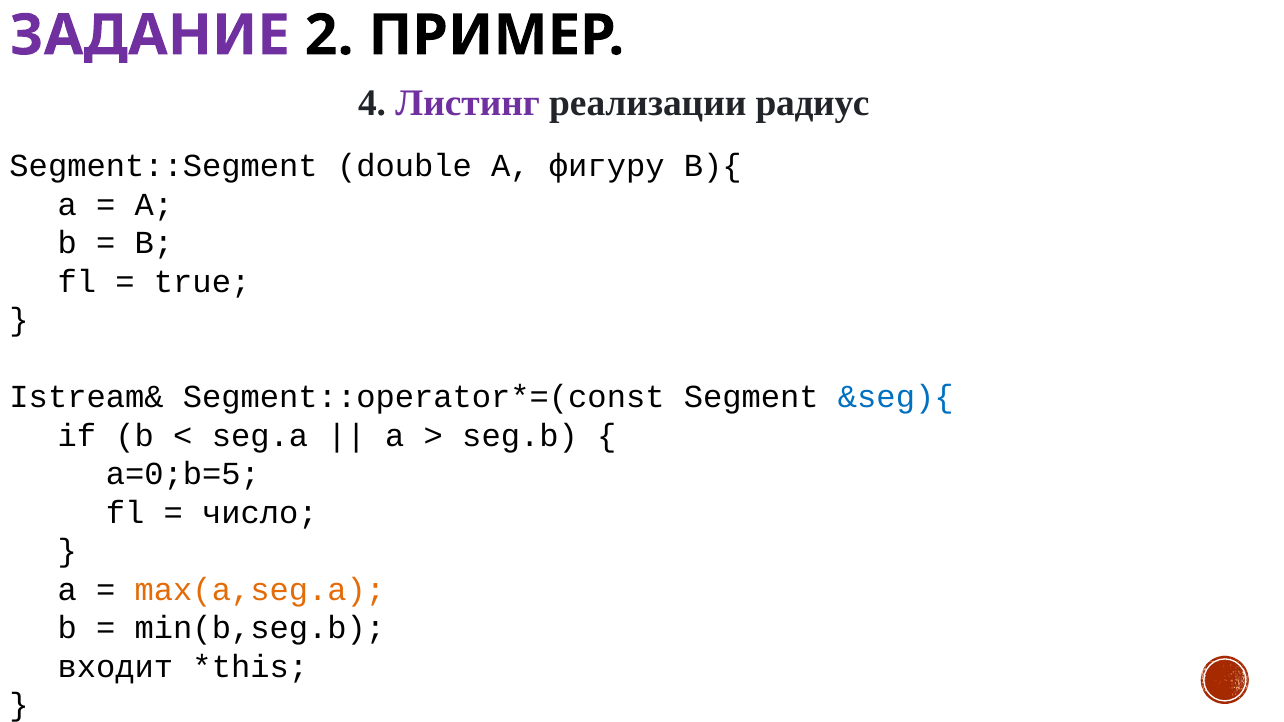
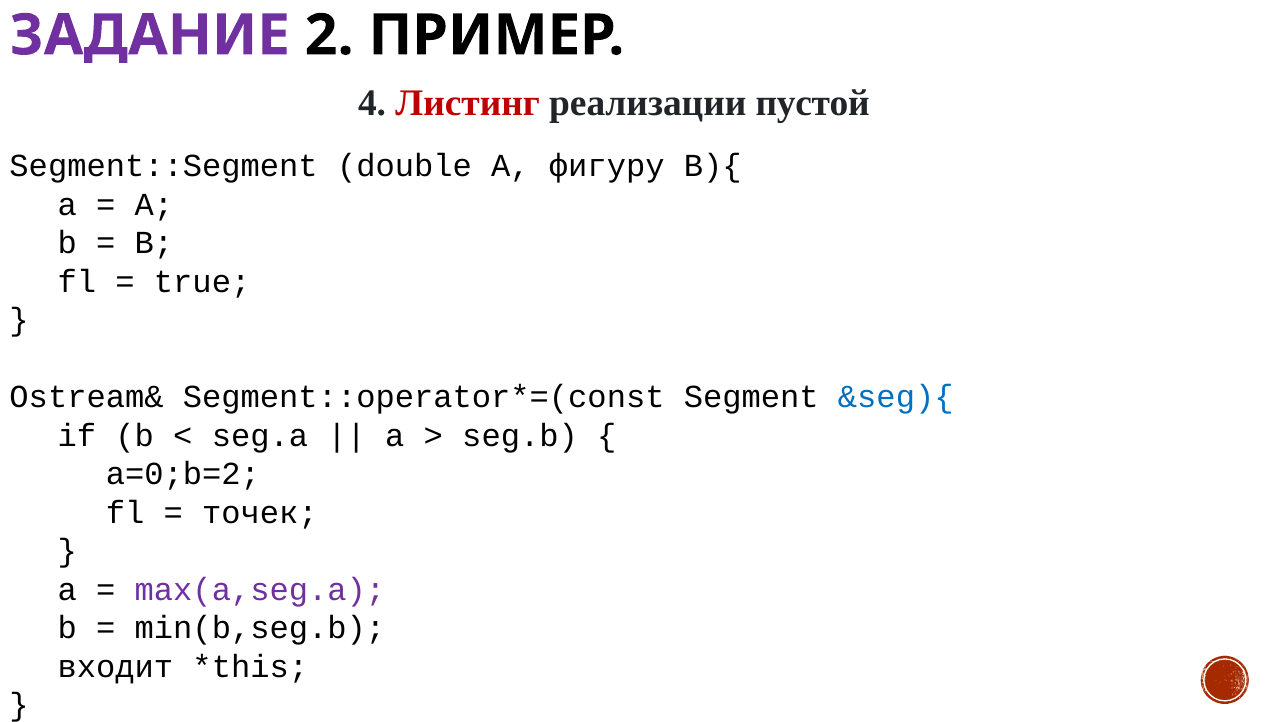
Листинг colour: purple -> red (468, 103)
радиус: радиус -> пустой (813, 103)
Istream&: Istream& -> Ostream& (87, 397)
a=0;b=5: a=0;b=5 -> a=0;b=2 (183, 474)
число: число -> точек (260, 513)
max(a,seg.a colour: orange -> purple (260, 590)
